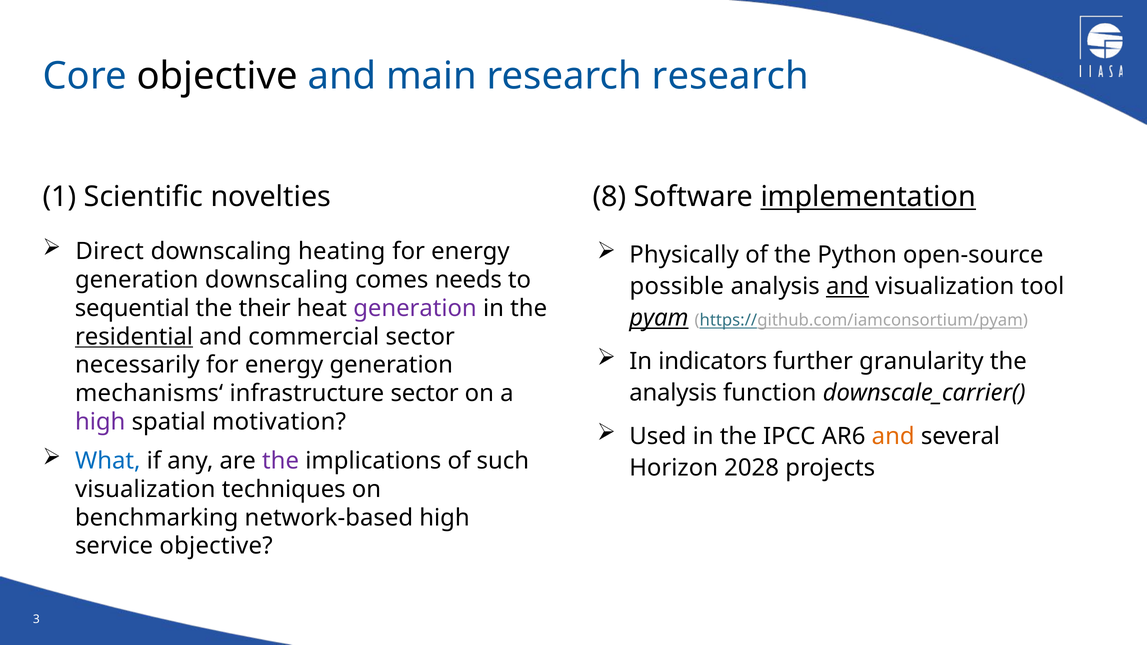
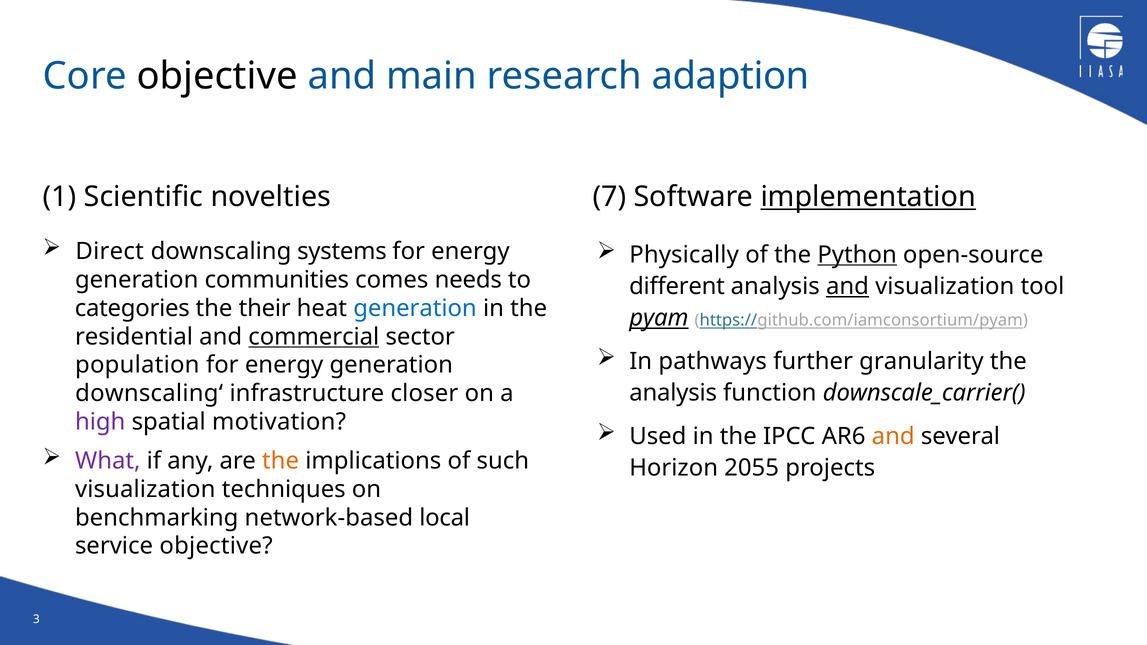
research research: research -> adaption (731, 76)
8: 8 -> 7 (610, 197)
heating: heating -> systems (342, 252)
Python underline: none -> present (857, 255)
generation downscaling: downscaling -> communities (277, 280)
possible: possible -> different (677, 286)
sequential: sequential -> categories (132, 308)
generation colour: purple -> blue (415, 308)
residential underline: present -> none (134, 337)
commercial underline: none -> present (314, 337)
indicators: indicators -> pathways (713, 361)
necessarily: necessarily -> population (137, 365)
mechanisms‘: mechanisms‘ -> downscaling‘ (149, 394)
infrastructure sector: sector -> closer (424, 394)
What colour: blue -> purple (108, 461)
the colour: purple -> orange (281, 461)
2028: 2028 -> 2055 (752, 468)
network-based high: high -> local (445, 518)
